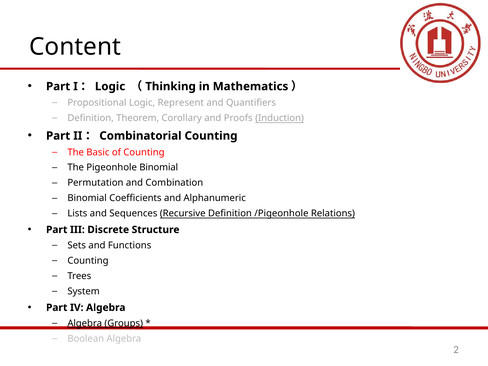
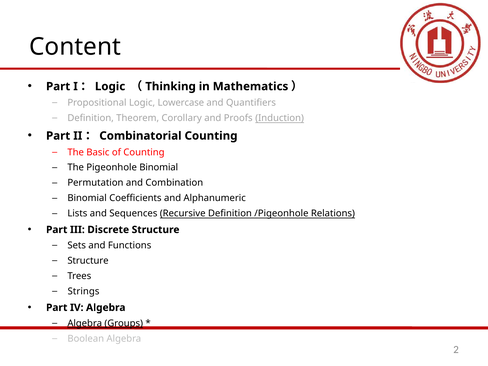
Represent: Represent -> Lowercase (181, 103)
Counting: Counting -> Structure (88, 261)
System: System -> Strings (84, 291)
